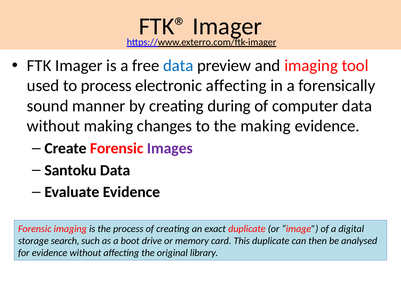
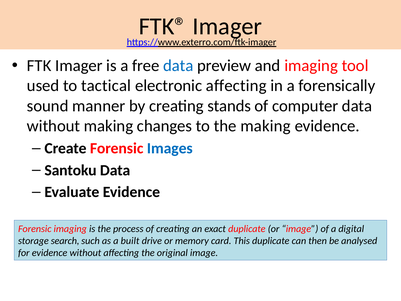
to process: process -> tactical (106, 86)
during: during -> stands (229, 106)
Images colour: purple -> blue (170, 148)
boot: boot -> built (130, 241)
original library: library -> image (204, 253)
